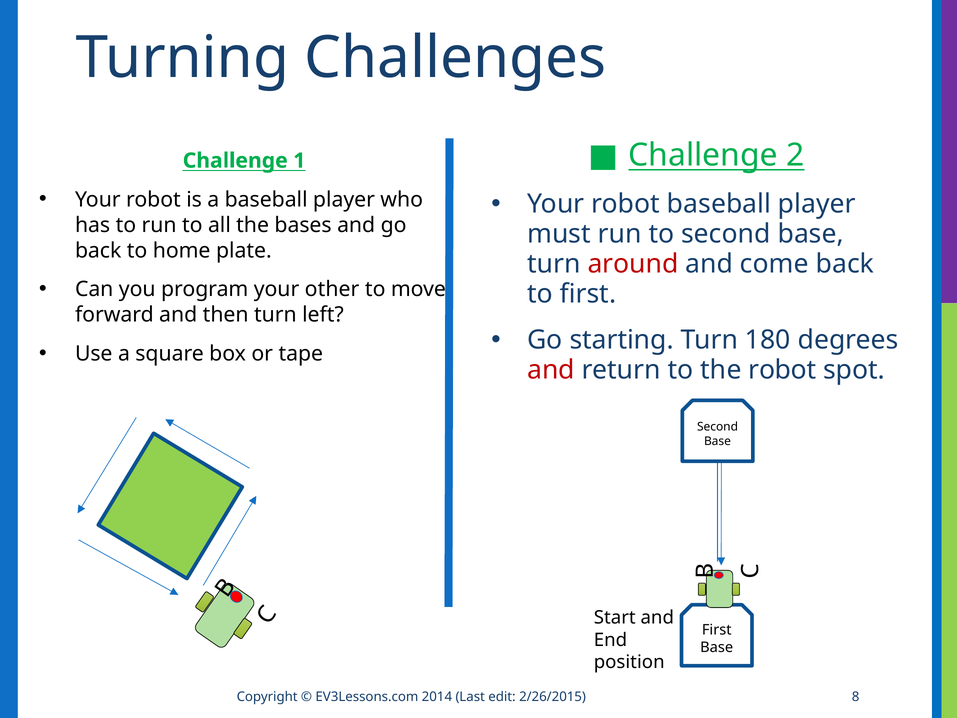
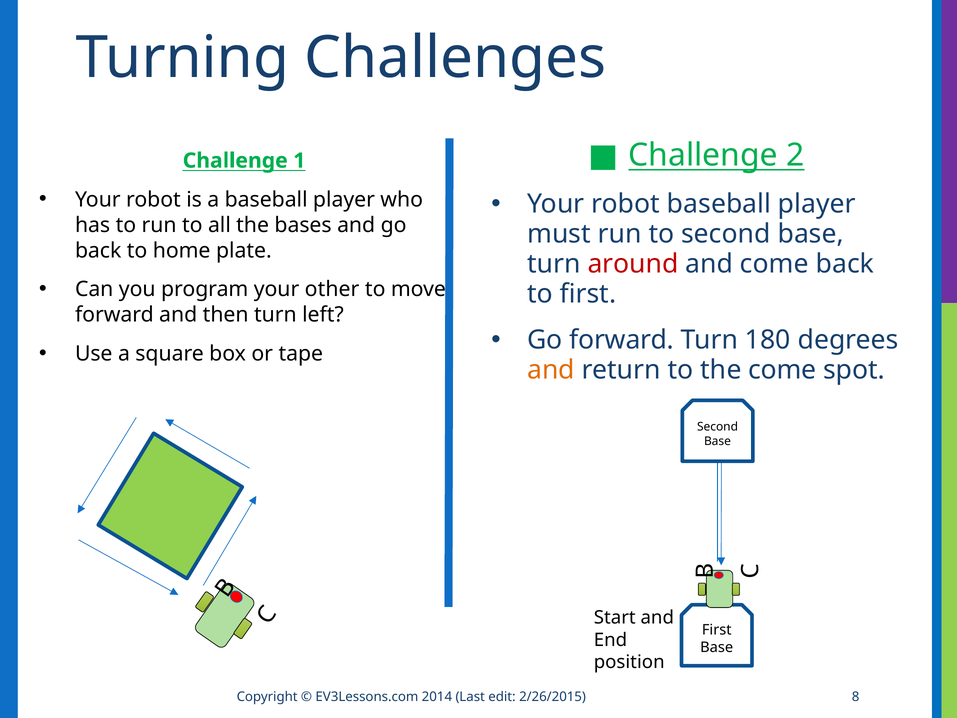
Go starting: starting -> forward (622, 340)
and colour: red -> orange (551, 370)
the robot: robot -> come (782, 370)
